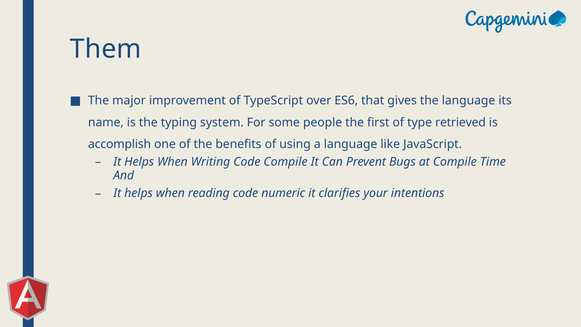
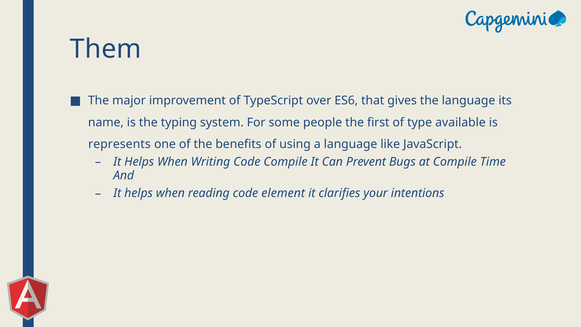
retrieved: retrieved -> available (460, 122)
accomplish: accomplish -> represents (119, 144)
numeric: numeric -> element (283, 193)
